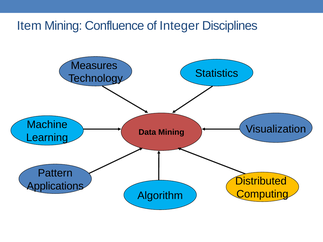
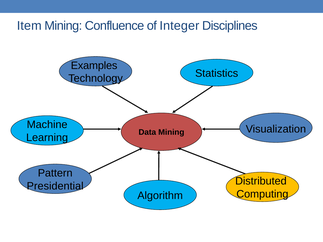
Measures: Measures -> Examples (94, 66)
Applications: Applications -> Presidential (55, 186)
